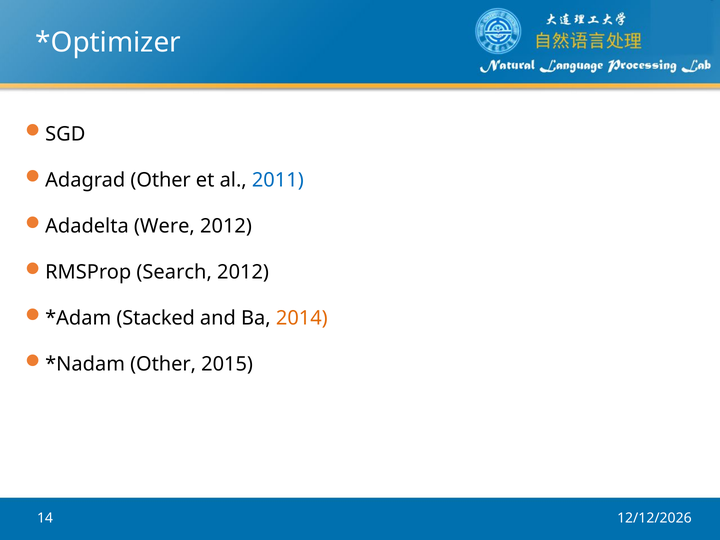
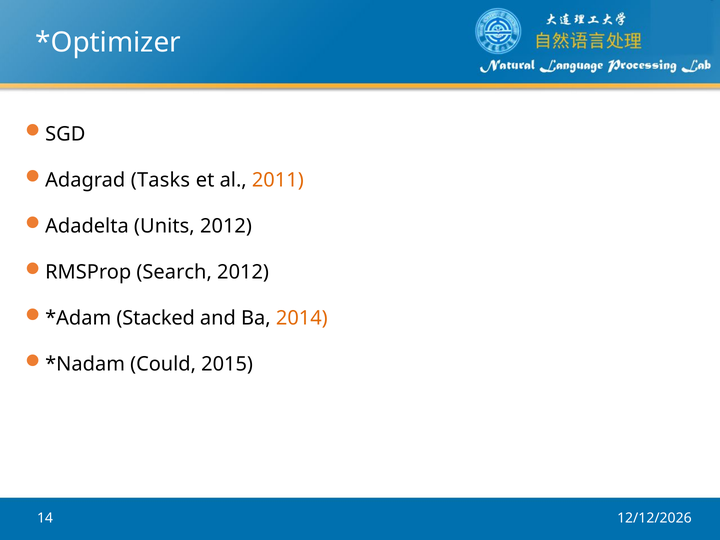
Adagrad Other: Other -> Tasks (160, 180)
2011 colour: blue -> orange (278, 180)
Were: Were -> Units (164, 226)
Other: Other -> Could (163, 364)
